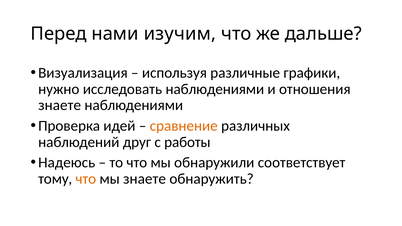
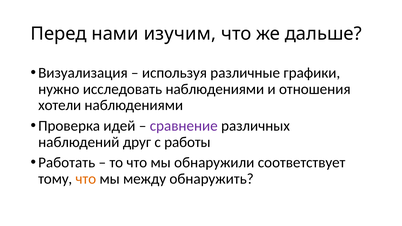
знаете: знаете -> хотели (60, 105)
сравнение colour: orange -> purple (184, 126)
Надеюсь: Надеюсь -> Работать (67, 163)
мы знаете: знаете -> между (145, 179)
